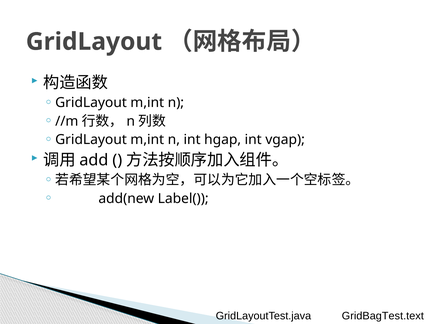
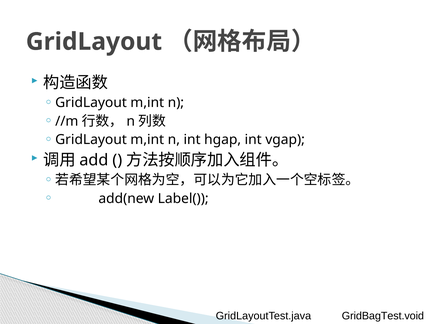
GridBagTest.text: GridBagTest.text -> GridBagTest.void (383, 316)
